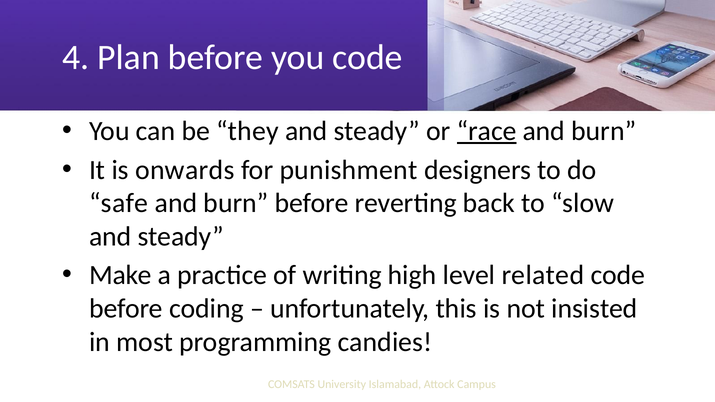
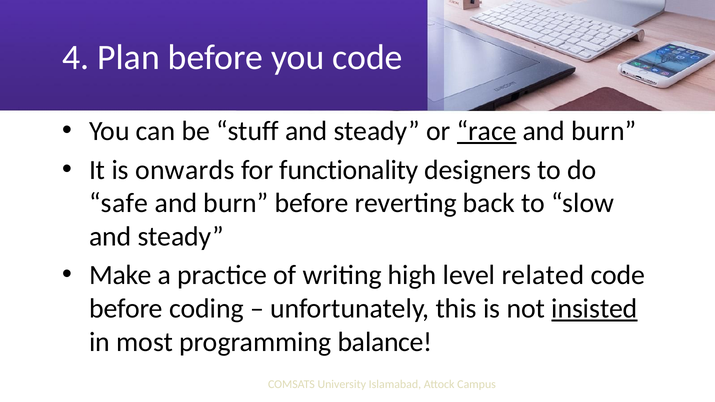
they: they -> stuff (248, 131)
punishment: punishment -> functionality (349, 170)
insisted underline: none -> present (594, 309)
candies: candies -> balance (385, 342)
